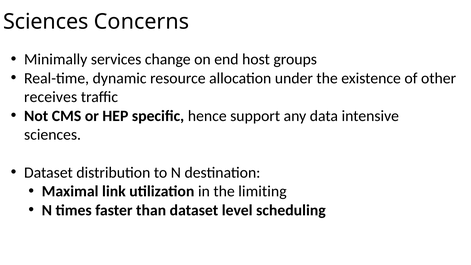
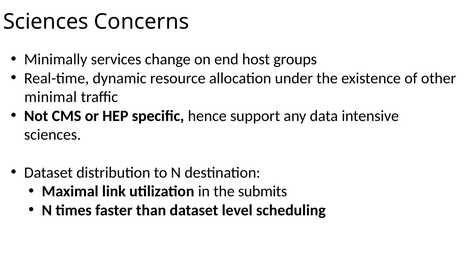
receives: receives -> minimal (51, 97)
limiting: limiting -> submits (263, 191)
